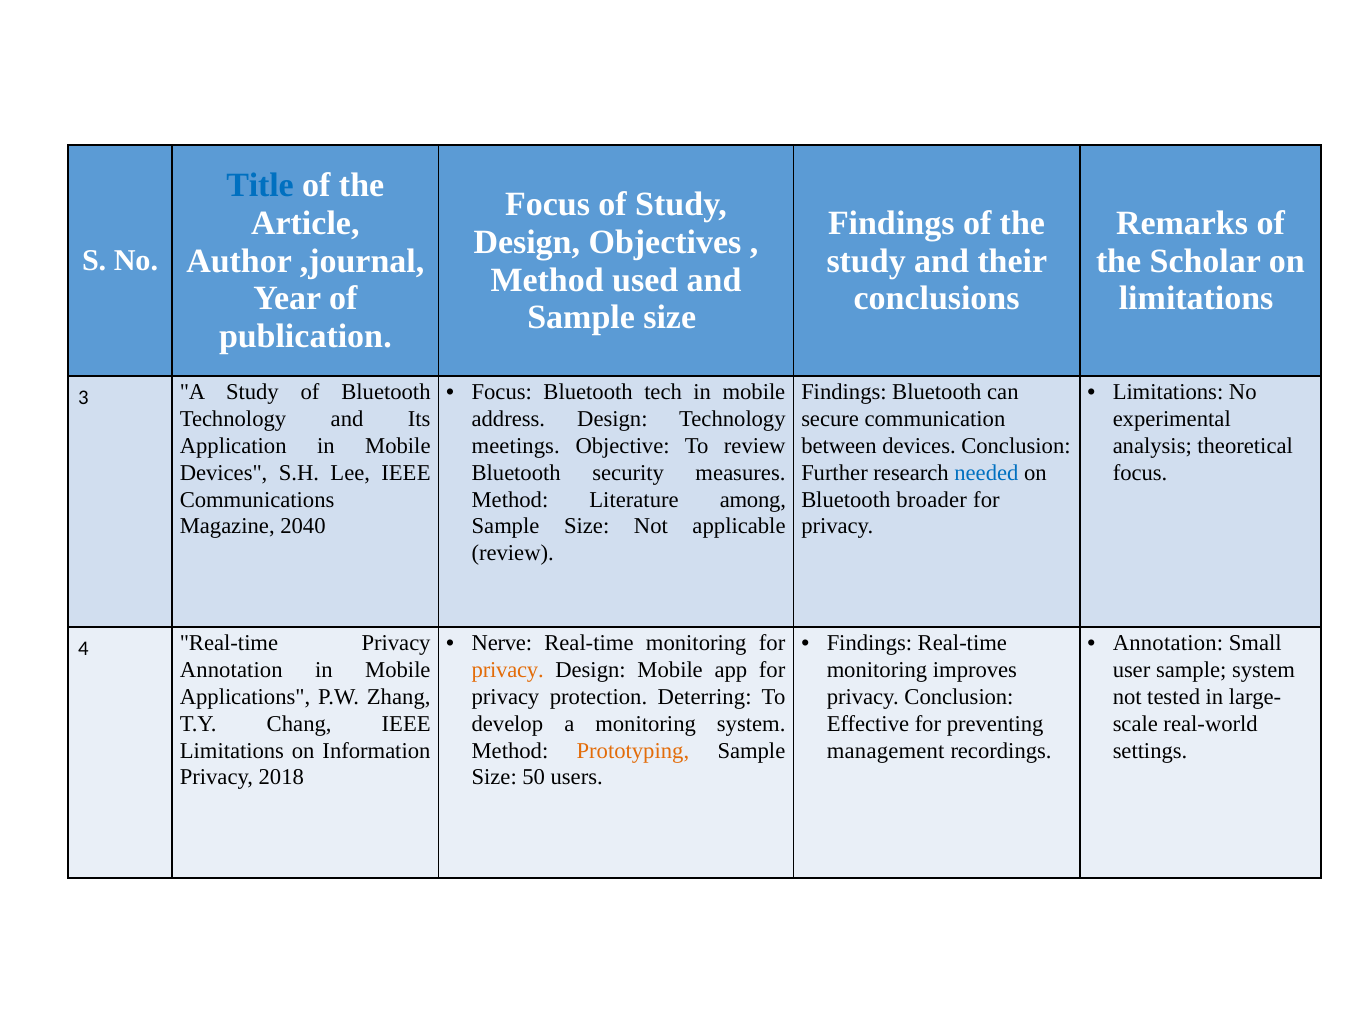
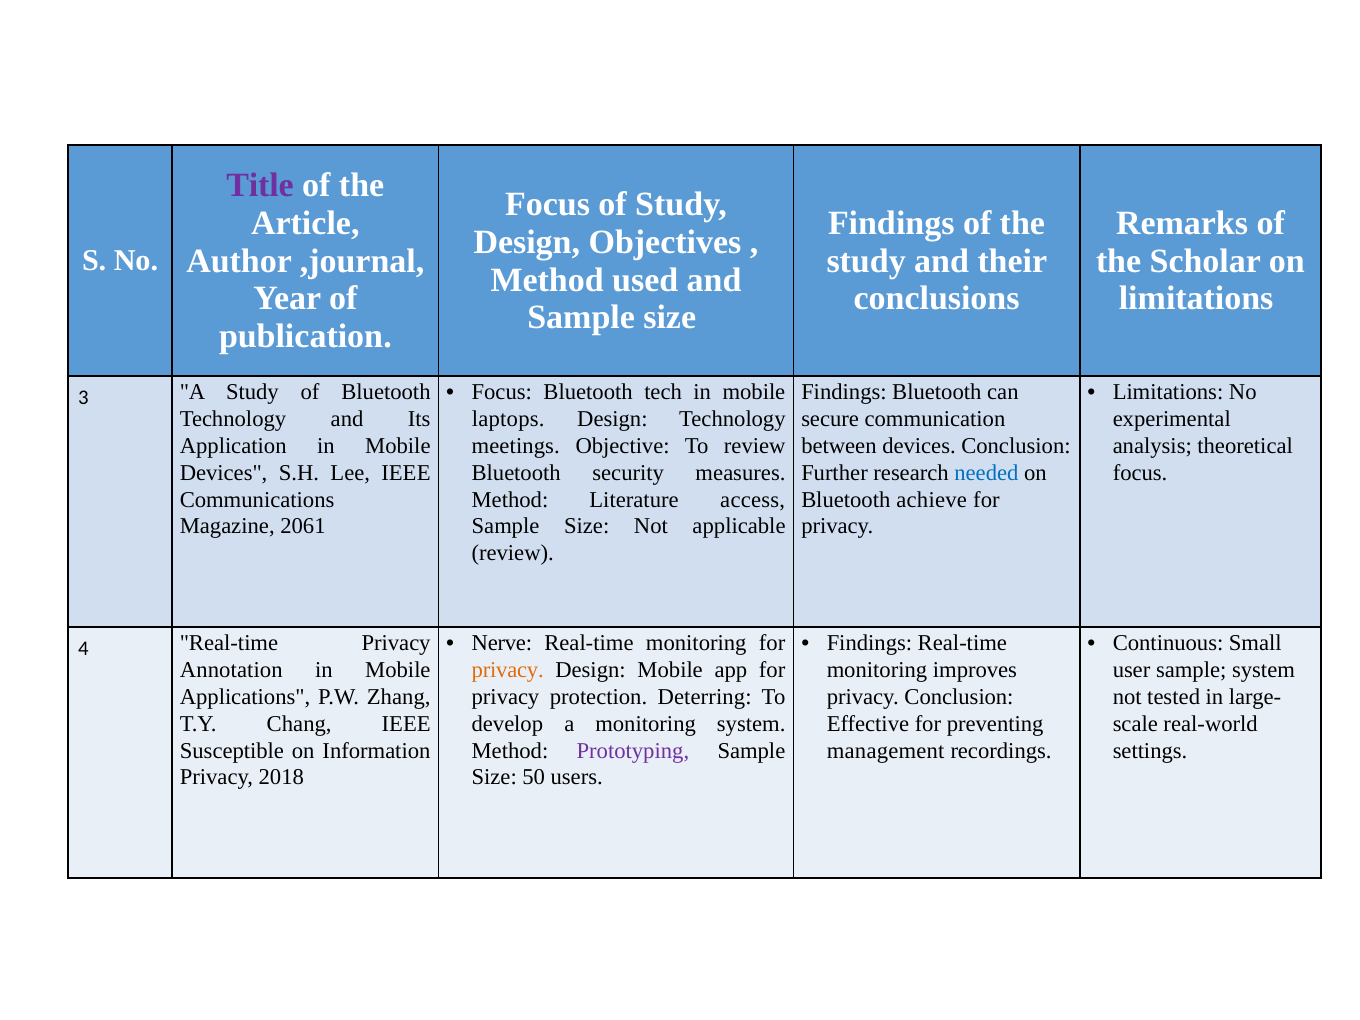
Title colour: blue -> purple (260, 186)
address: address -> laptops (508, 419)
among: among -> access (753, 500)
broader: broader -> achieve (932, 500)
2040: 2040 -> 2061 (303, 526)
Annotation: Annotation -> Continuous (1168, 643)
Limitations: Limitations -> Susceptible (232, 751)
Prototyping colour: orange -> purple (633, 751)
